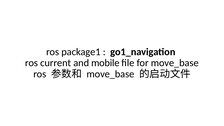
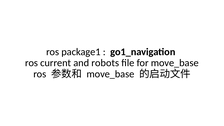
mobile: mobile -> robots (105, 63)
